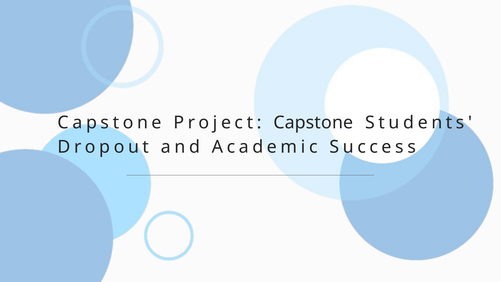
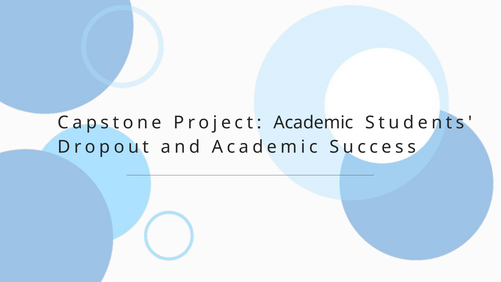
Project Capstone: Capstone -> Academic (313, 123)
